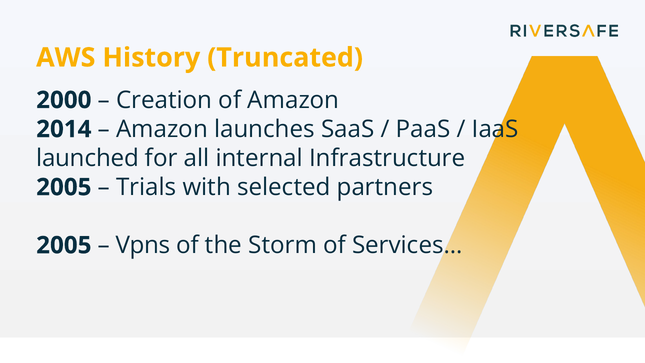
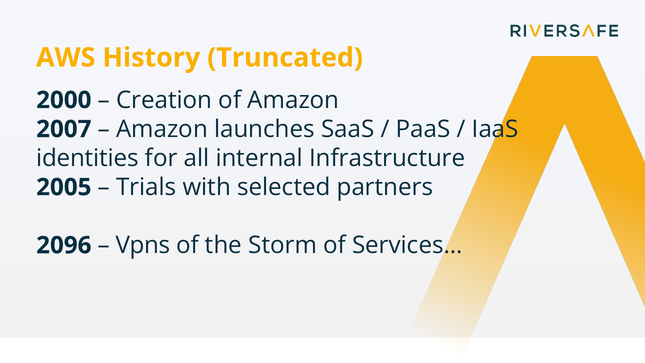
2014: 2014 -> 2007 (64, 129)
launched: launched -> identities (87, 158)
2005: 2005 -> 2096 (64, 245)
